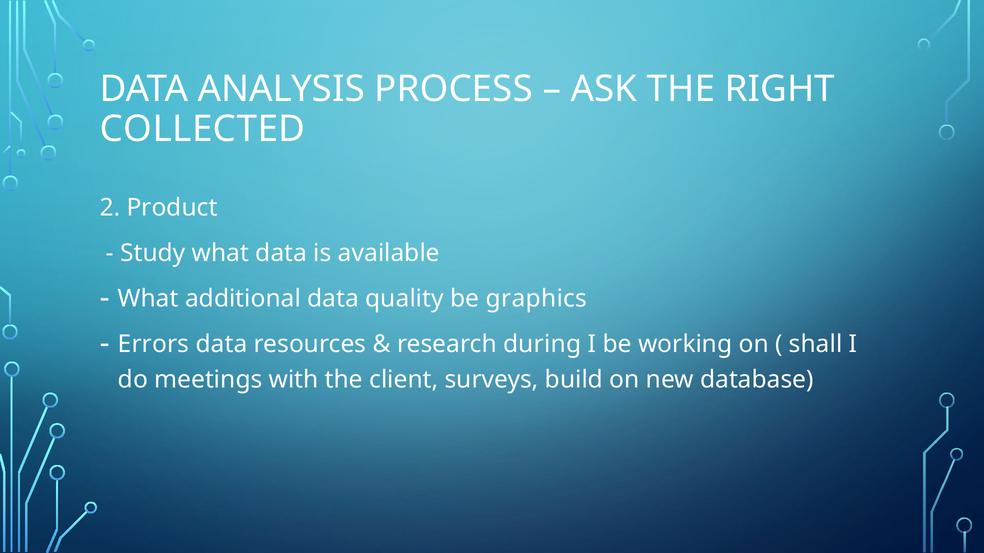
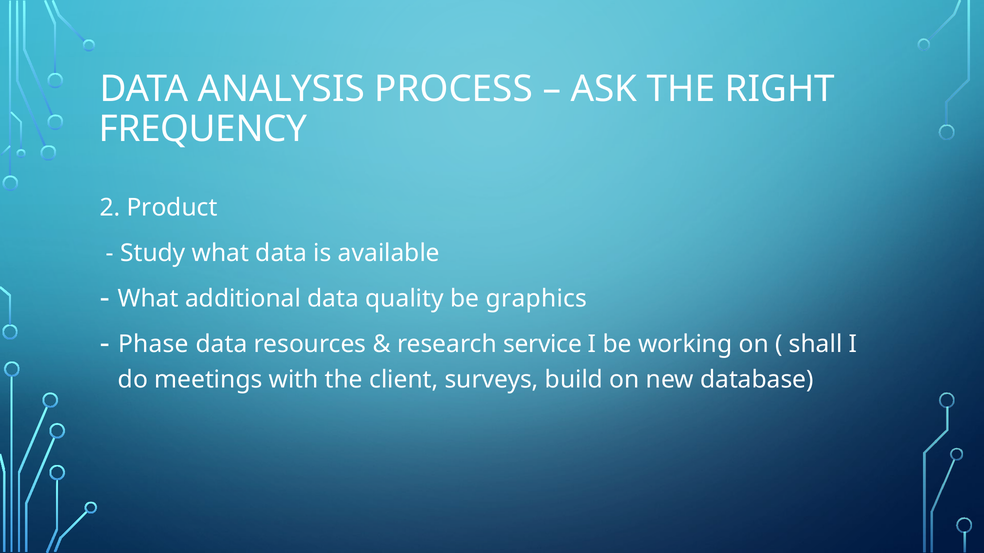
COLLECTED: COLLECTED -> FREQUENCY (203, 129)
Errors: Errors -> Phase (154, 345)
during: during -> service (542, 345)
